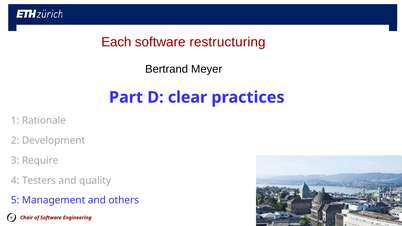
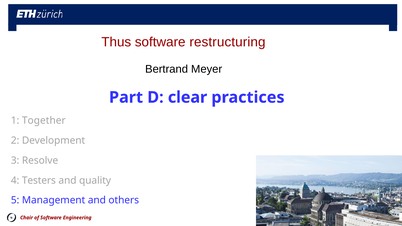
Each: Each -> Thus (116, 42)
Rationale: Rationale -> Together (44, 121)
Require: Require -> Resolve (40, 161)
